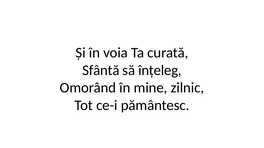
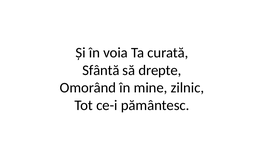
înțeleg: înțeleg -> drepte (160, 70)
